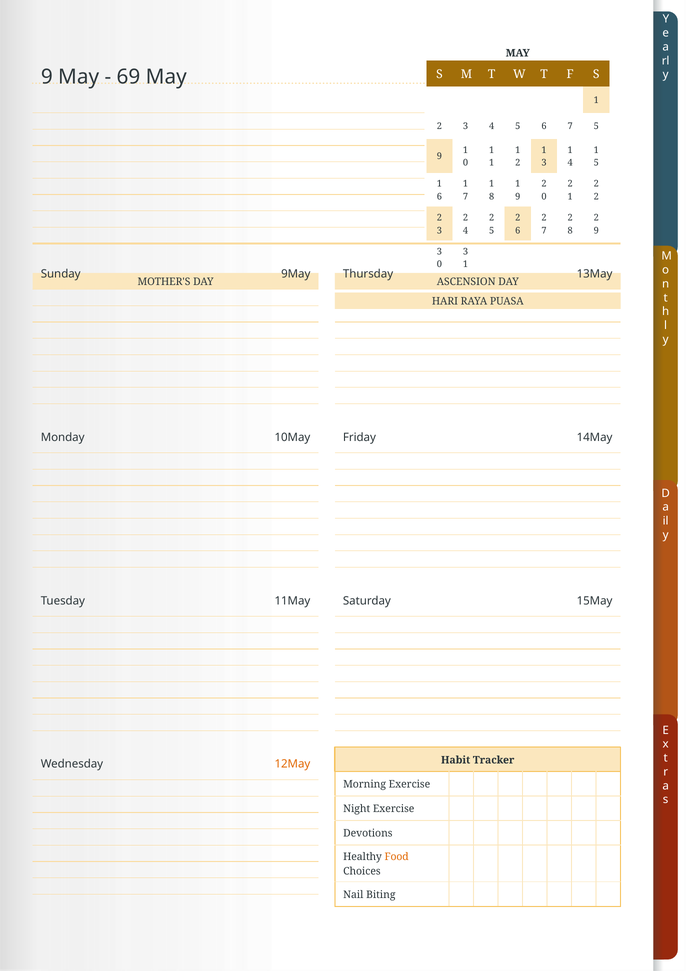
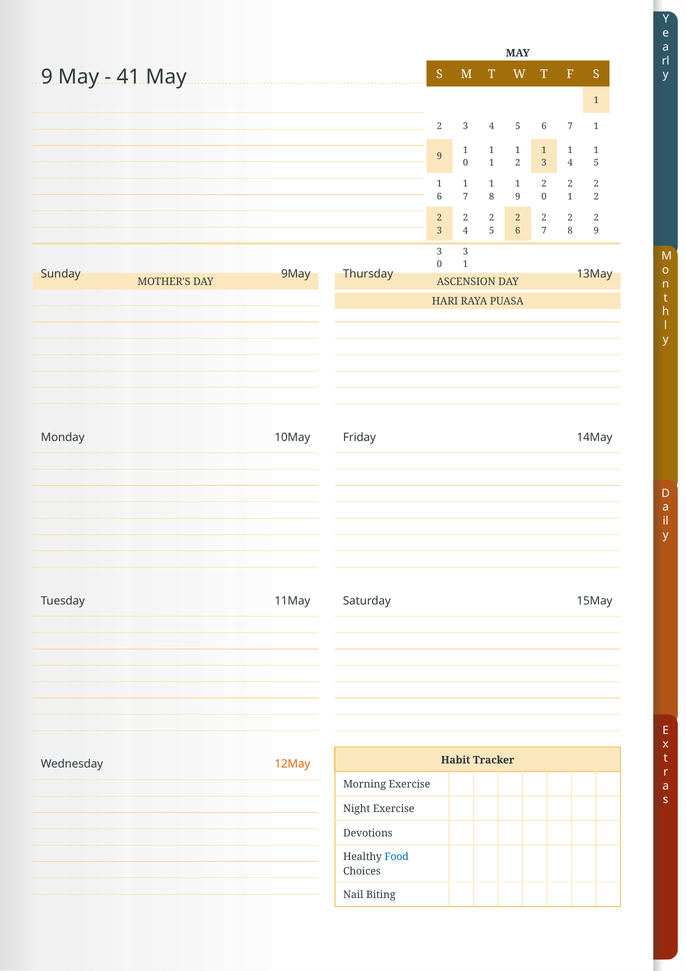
69: 69 -> 41 (128, 77)
6 7 5: 5 -> 1 (596, 126)
Food colour: orange -> blue (397, 856)
